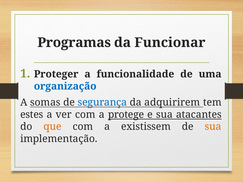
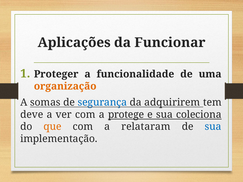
Programas: Programas -> Aplicações (74, 43)
organização colour: blue -> orange (65, 86)
estes: estes -> deve (32, 115)
atacantes: atacantes -> coleciona (199, 115)
existissem: existissem -> relataram (146, 127)
sua colour: orange -> blue (213, 127)
